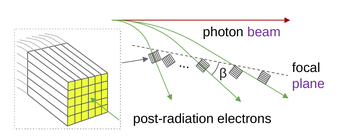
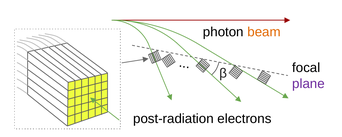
beam colour: purple -> orange (264, 32)
